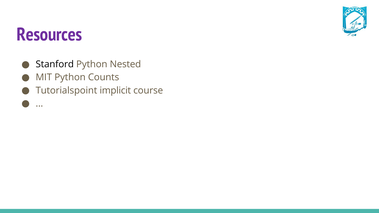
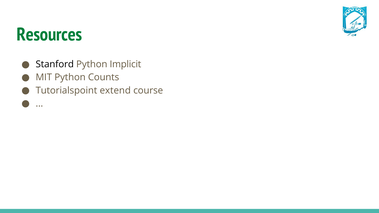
Resources colour: purple -> green (49, 35)
Nested: Nested -> Implicit (125, 64)
implicit: implicit -> extend (115, 90)
